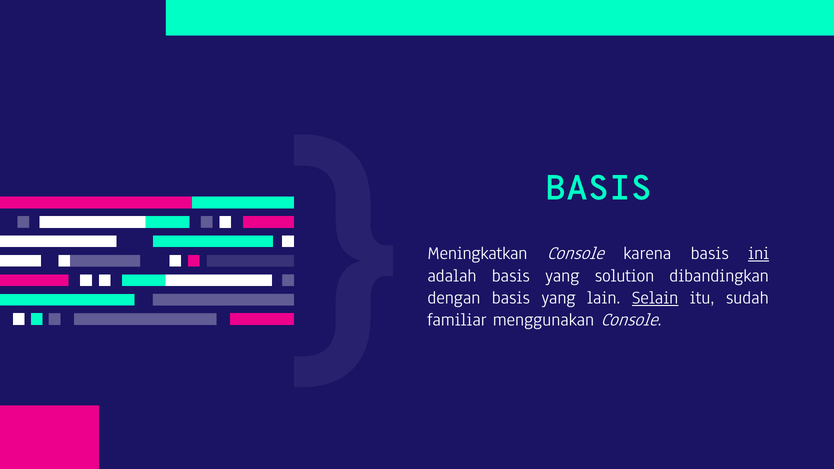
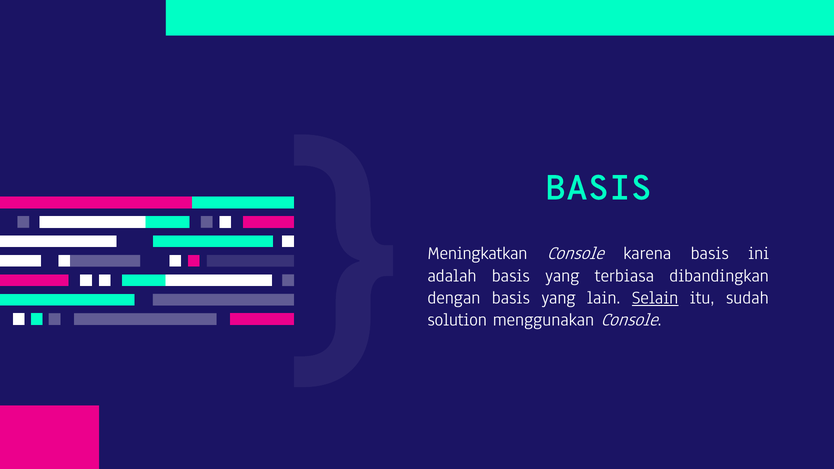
ini underline: present -> none (759, 253)
solution: solution -> terbiasa (624, 276)
familiar: familiar -> solution (457, 320)
